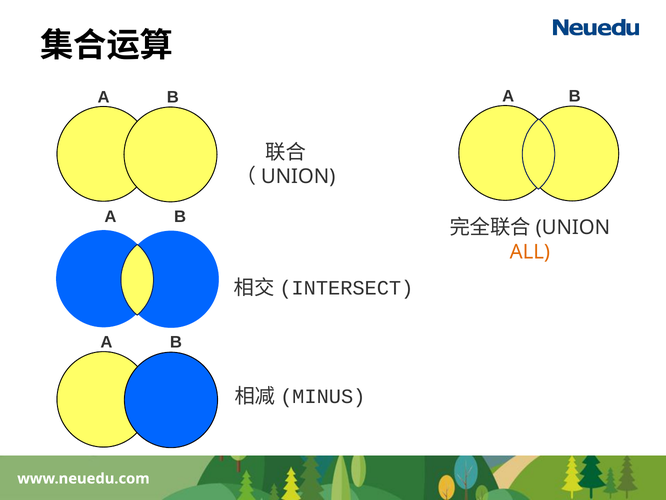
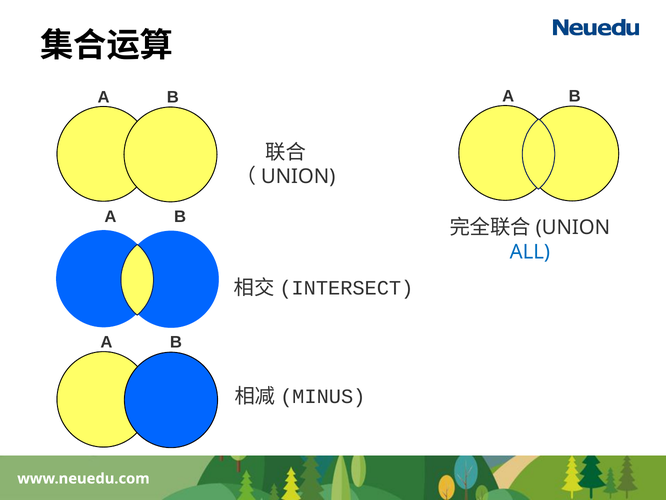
ALL colour: orange -> blue (530, 252)
